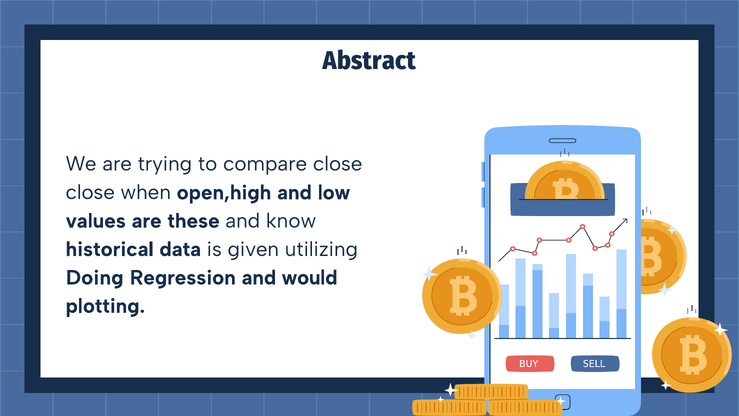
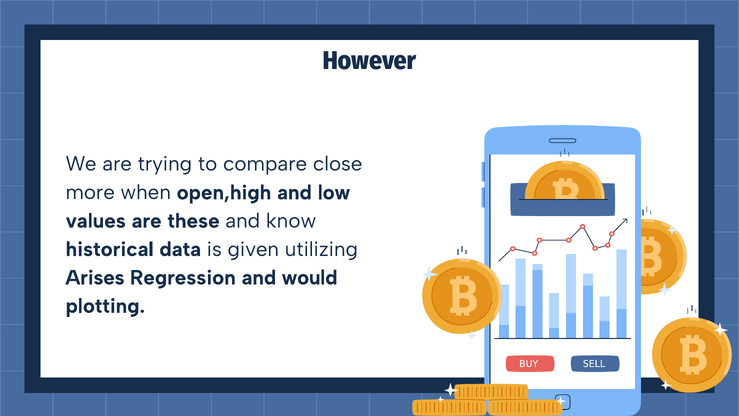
Abstract: Abstract -> However (370, 61)
close: close -> more (90, 192)
Doing: Doing -> Arises (95, 277)
